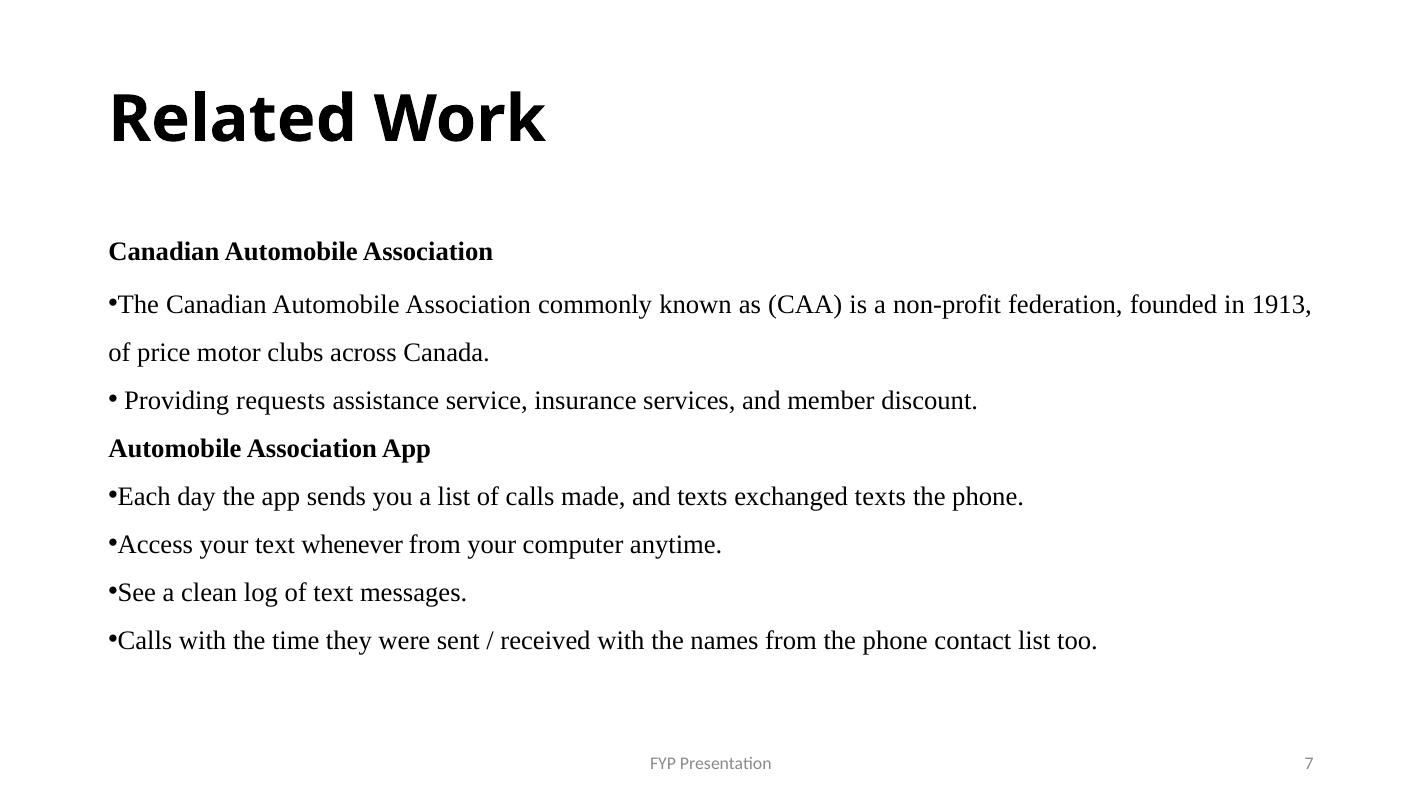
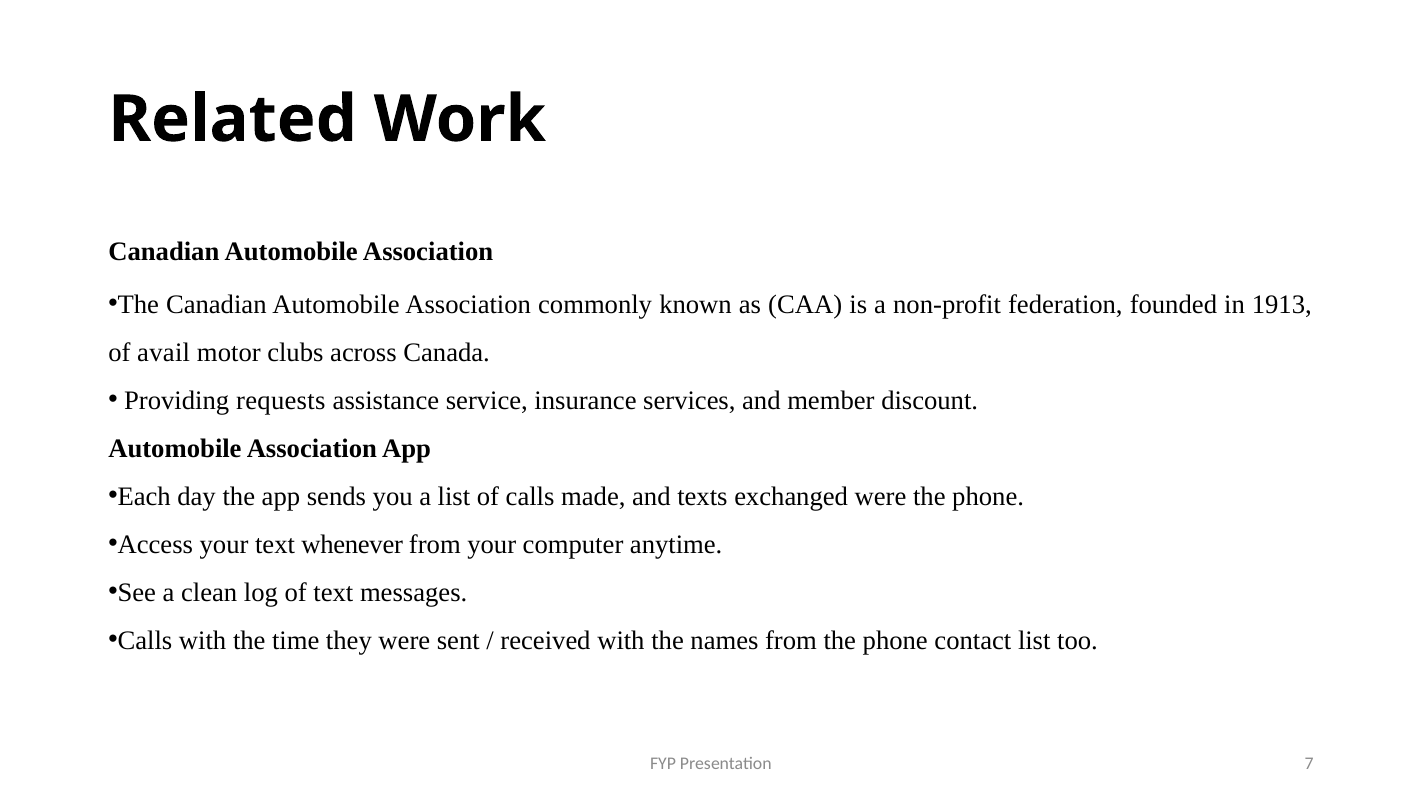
price: price -> avail (164, 353)
exchanged texts: texts -> were (881, 497)
